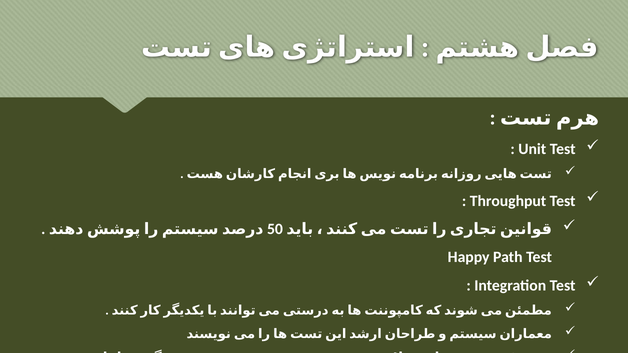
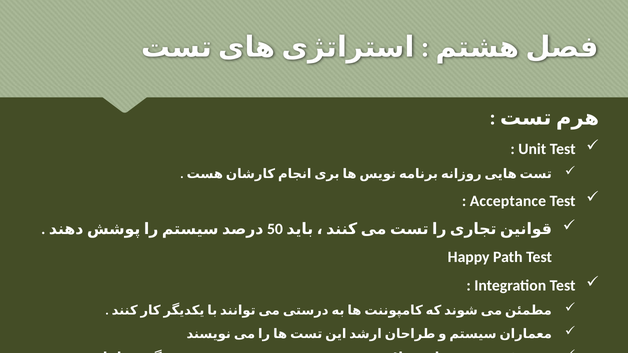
Throughput: Throughput -> Acceptance (508, 201)
